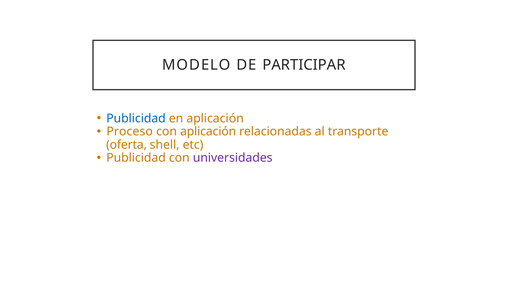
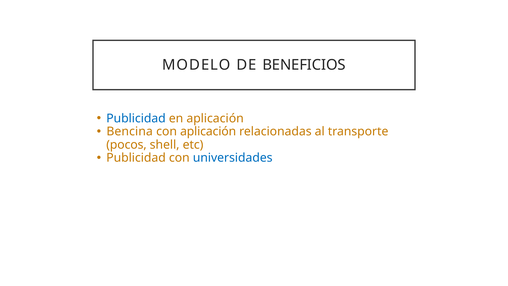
PARTICIPAR: PARTICIPAR -> BENEFICIOS (304, 65)
Proceso: Proceso -> Bencina (130, 131)
oferta: oferta -> pocos (126, 145)
universidades colour: purple -> blue (233, 158)
